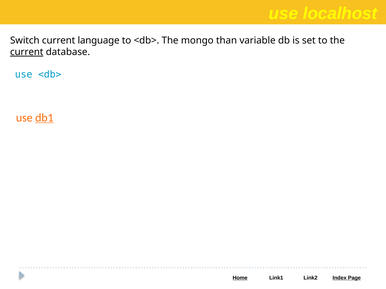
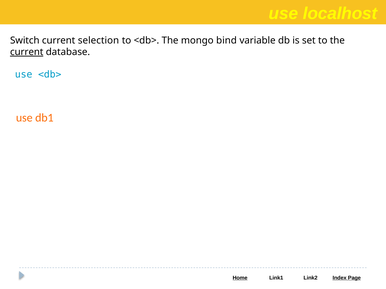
language: language -> selection (98, 41)
than: than -> bind (226, 41)
db1 underline: present -> none (44, 118)
